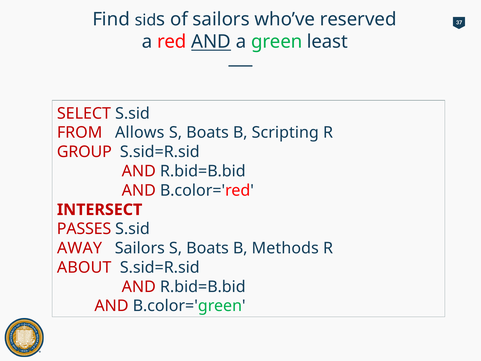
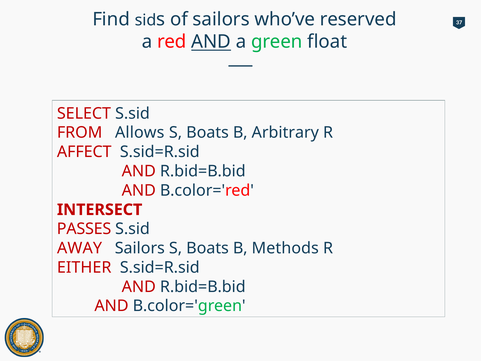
least: least -> float (327, 42)
Scripting: Scripting -> Arbitrary (285, 133)
GROUP: GROUP -> AFFECT (84, 152)
ABOUT: ABOUT -> EITHER (84, 267)
